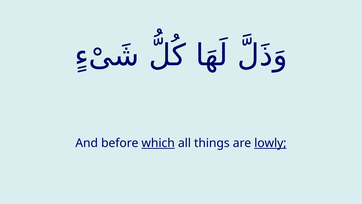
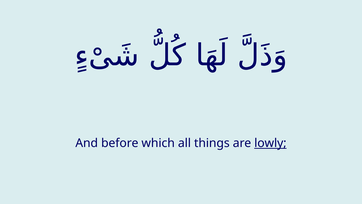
which underline: present -> none (158, 143)
